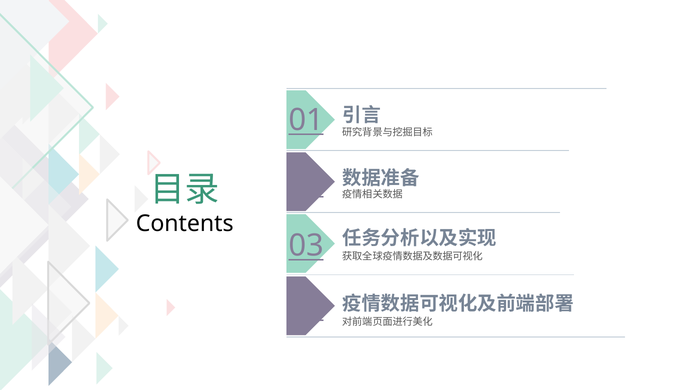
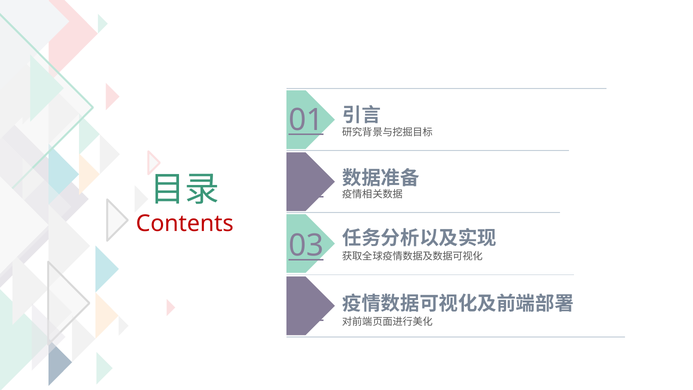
Contents colour: black -> red (185, 224)
